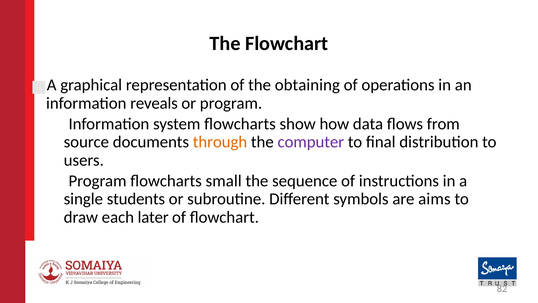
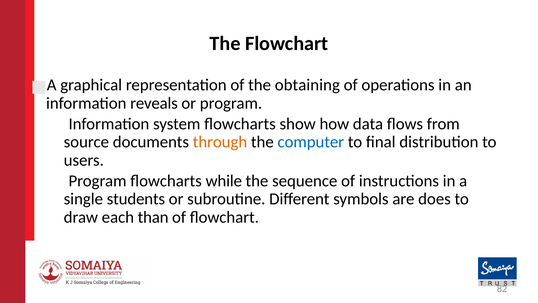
computer colour: purple -> blue (311, 142)
small: small -> while (224, 181)
aims: aims -> does (434, 199)
later: later -> than (153, 217)
